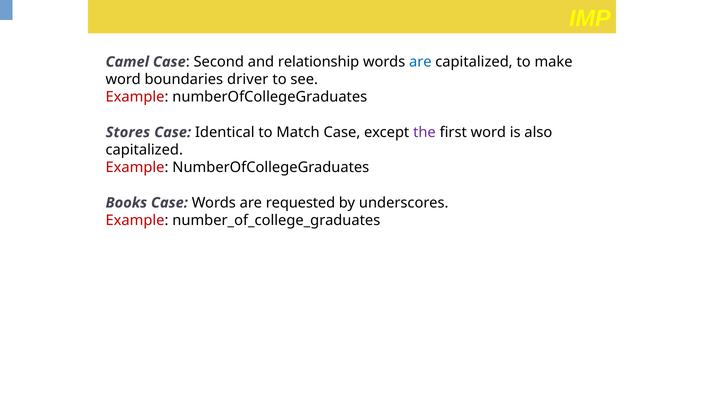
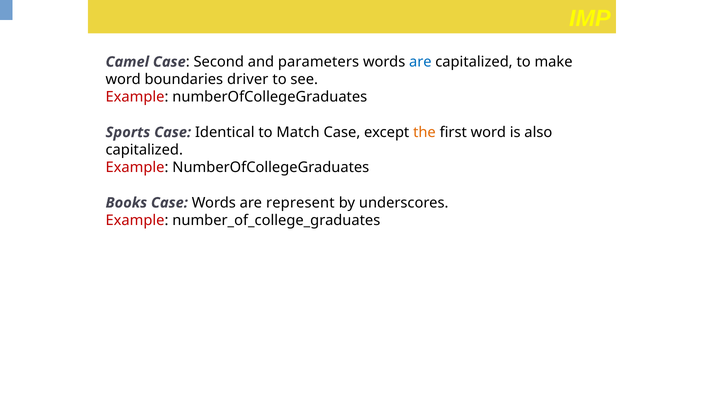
relationship: relationship -> parameters (319, 62)
Stores: Stores -> Sports (128, 132)
the colour: purple -> orange (424, 132)
requested: requested -> represent (300, 203)
